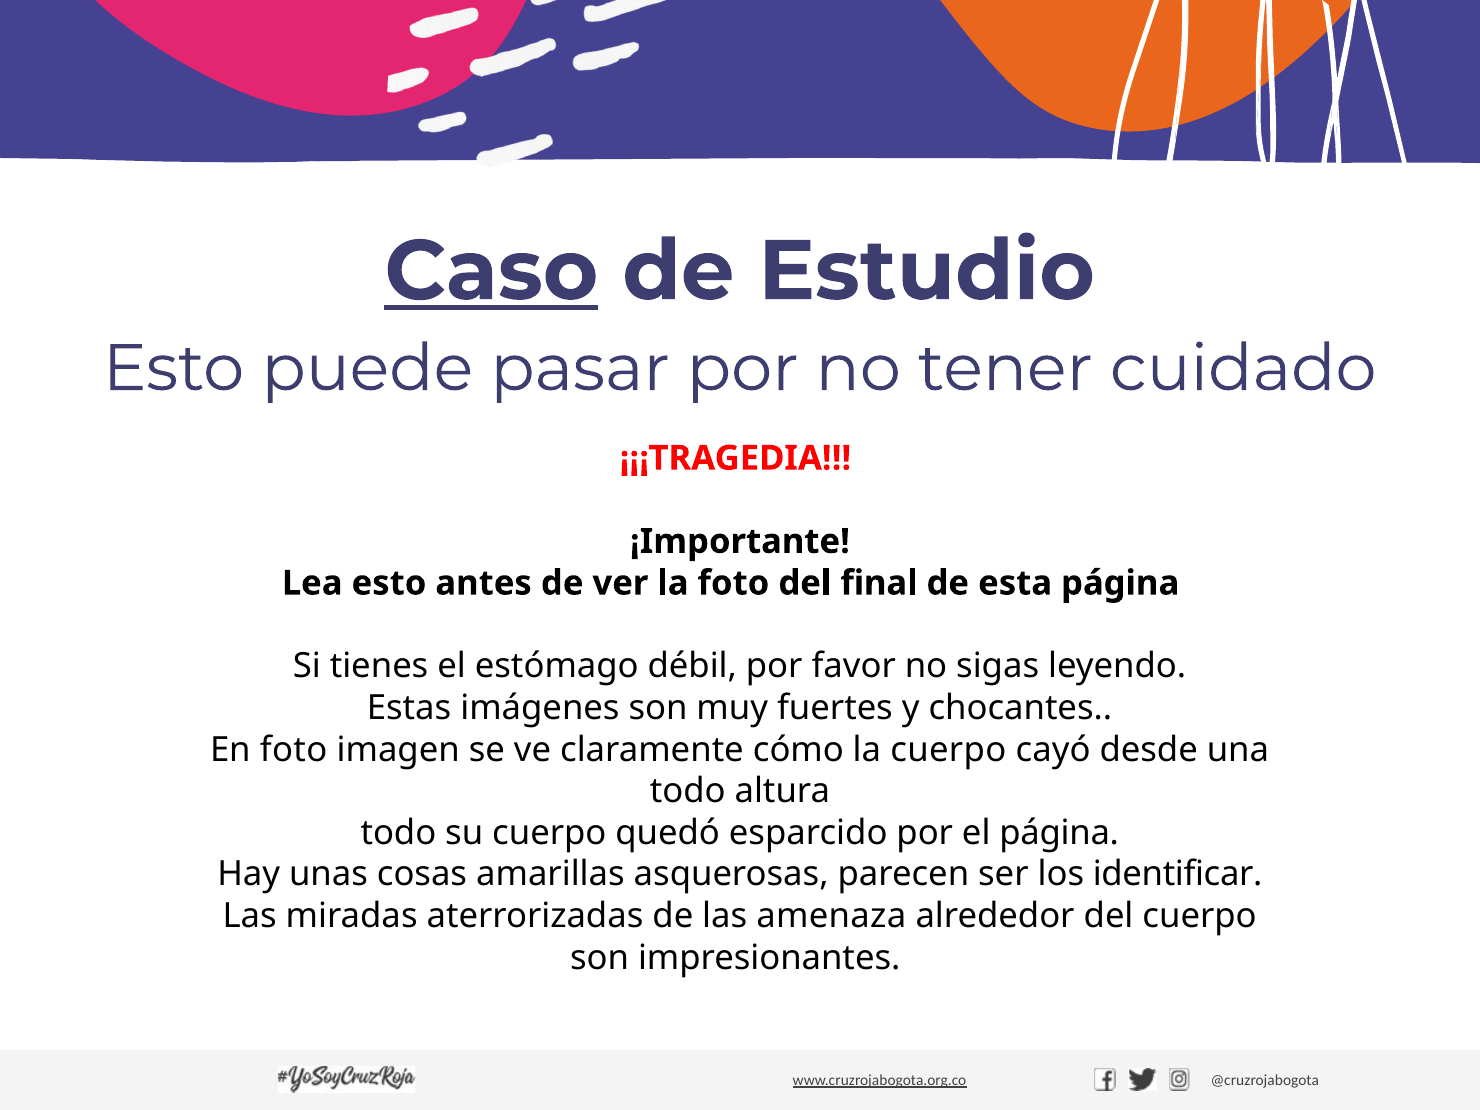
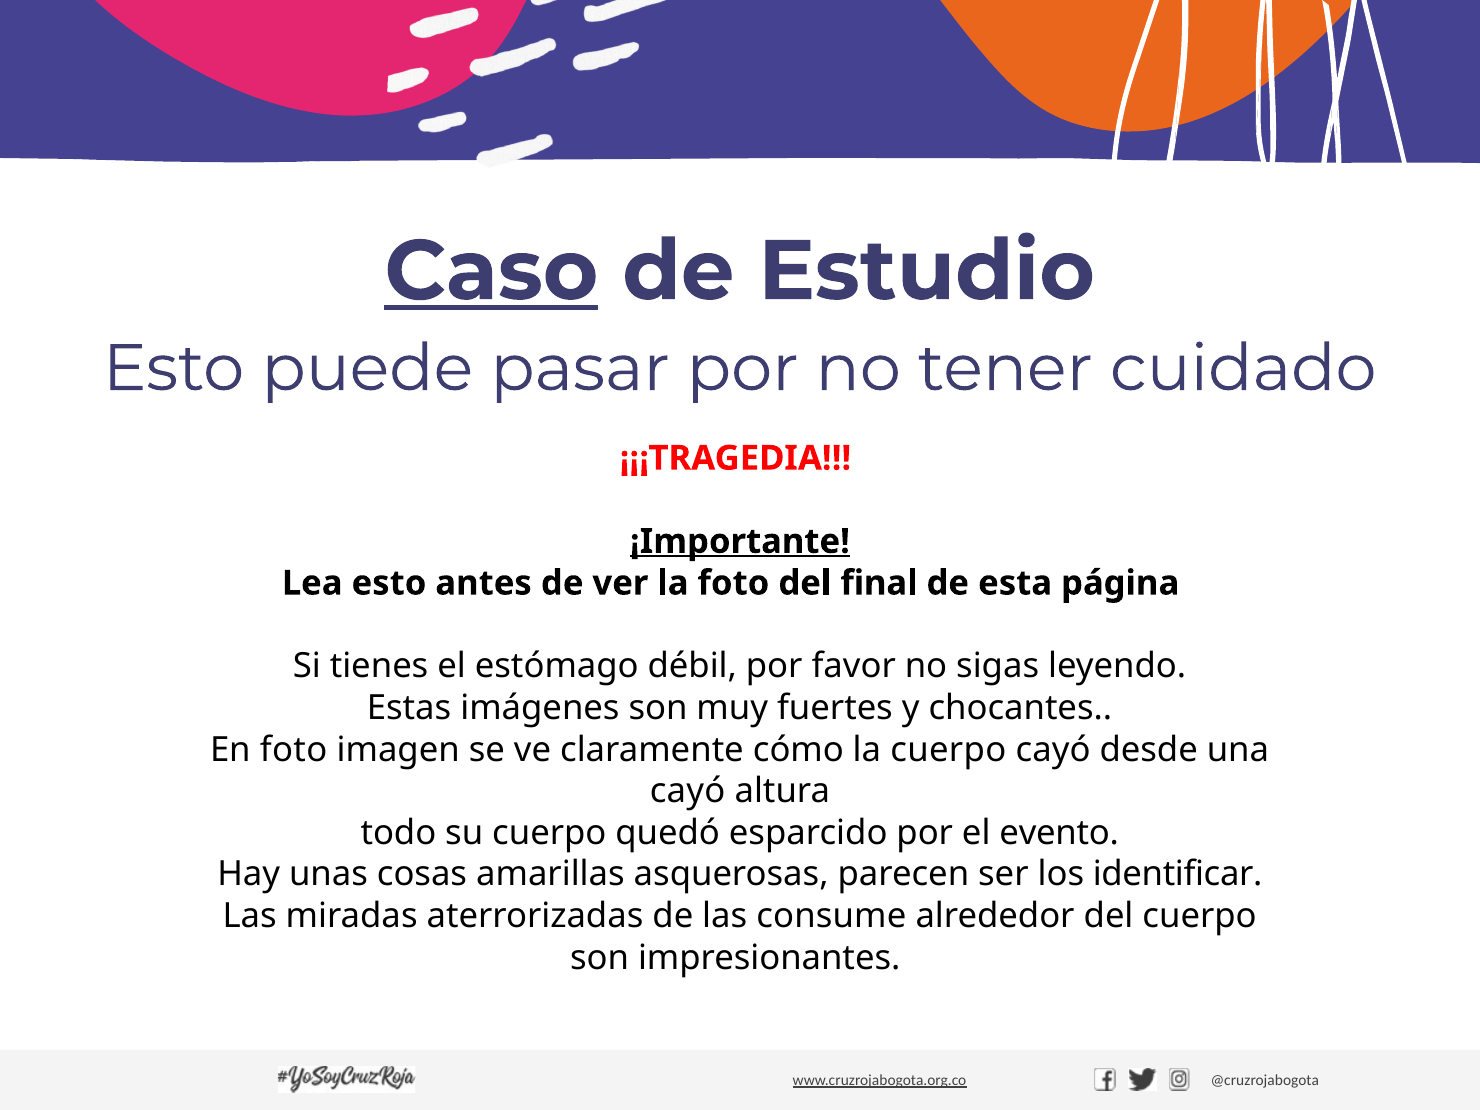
¡Importante underline: none -> present (740, 541)
todo: todo -> cayó (688, 791)
el página: página -> evento (1059, 833)
amenaza: amenaza -> consume (831, 916)
